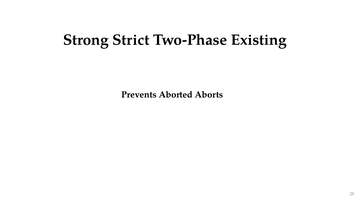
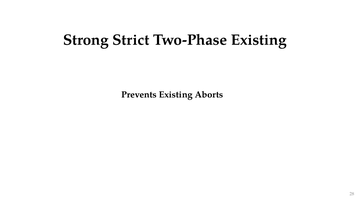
Prevents Aborted: Aborted -> Existing (176, 95)
